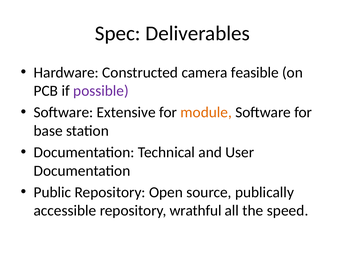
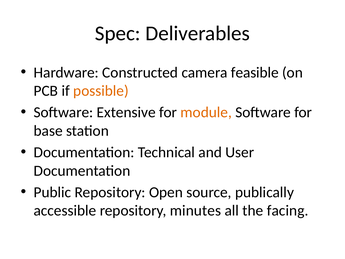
possible colour: purple -> orange (101, 91)
wrathful: wrathful -> minutes (195, 210)
speed: speed -> facing (288, 210)
